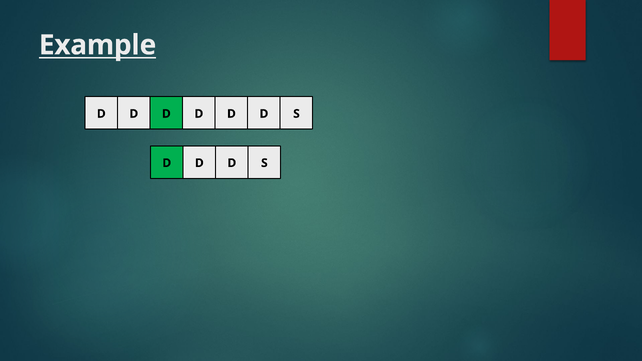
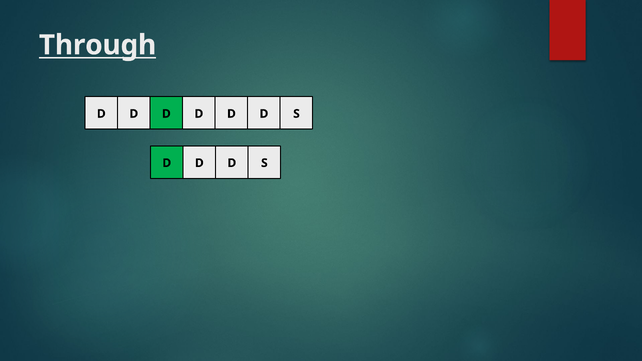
Example: Example -> Through (98, 45)
